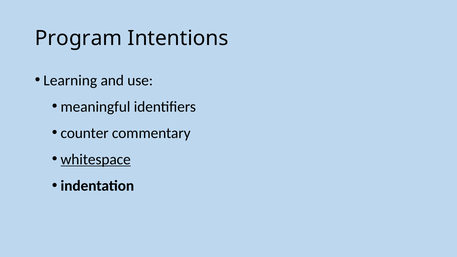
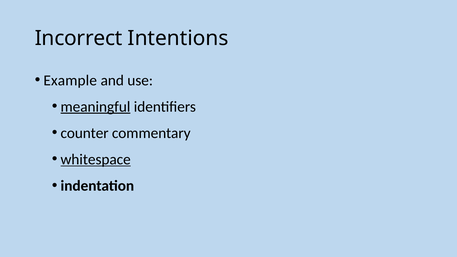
Program: Program -> Incorrect (79, 38)
Learning: Learning -> Example (70, 80)
meaningful underline: none -> present (95, 107)
